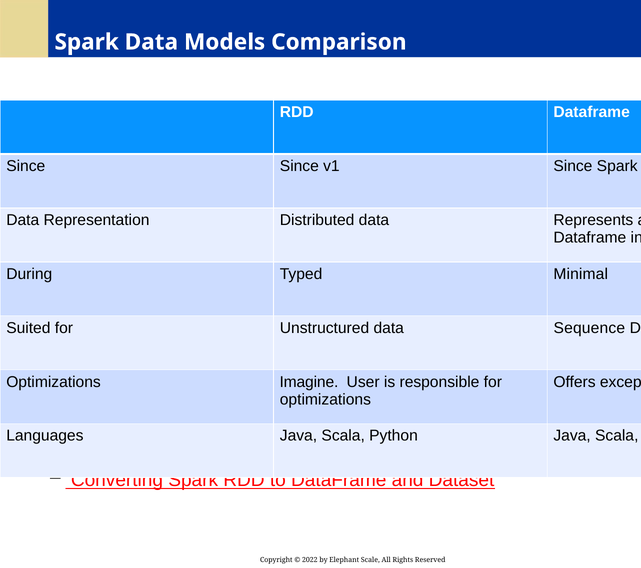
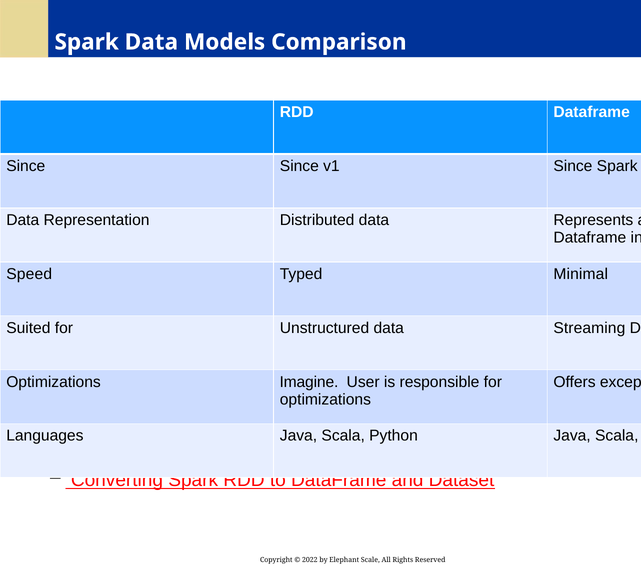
During: During -> Speed (29, 274)
Sequence: Sequence -> Streaming (589, 328)
